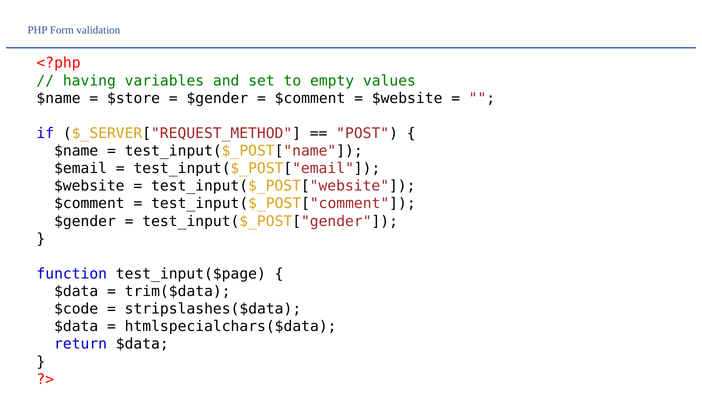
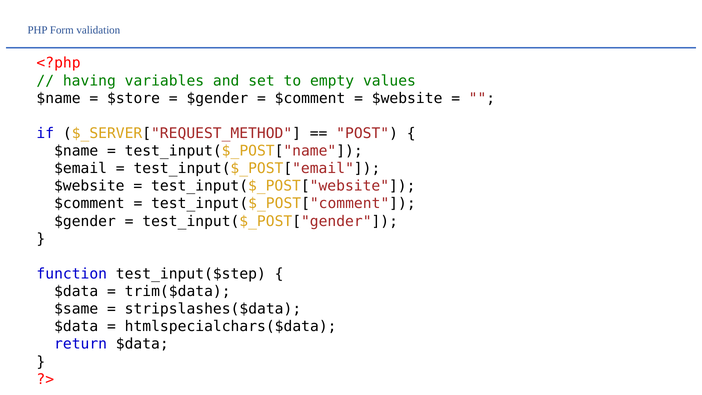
test_input($page: test_input($page -> test_input($step (191, 274)
$code: $code -> $same (76, 309)
